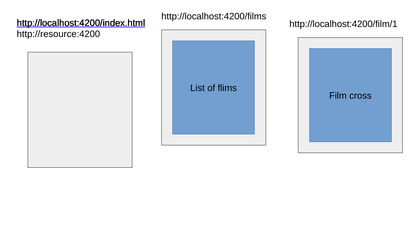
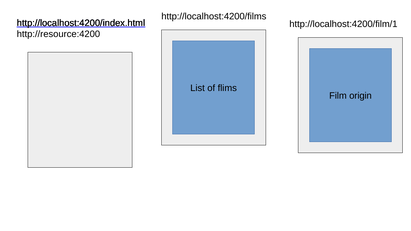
cross: cross -> origin (360, 96)
